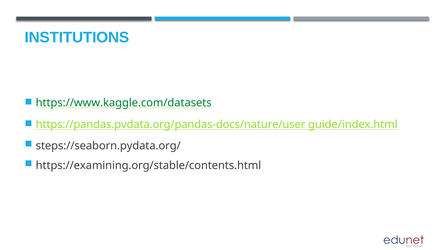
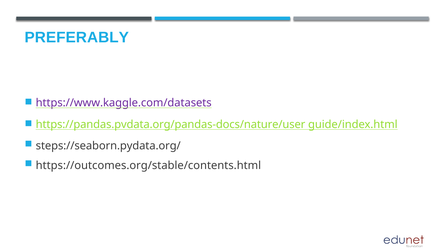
INSTITUTIONS: INSTITUTIONS -> PREFERABLY (77, 38)
https://www.kaggle.com/datasets colour: green -> purple (124, 103)
https://examining.org/stable/contents.html: https://examining.org/stable/contents.html -> https://outcomes.org/stable/contents.html (148, 166)
